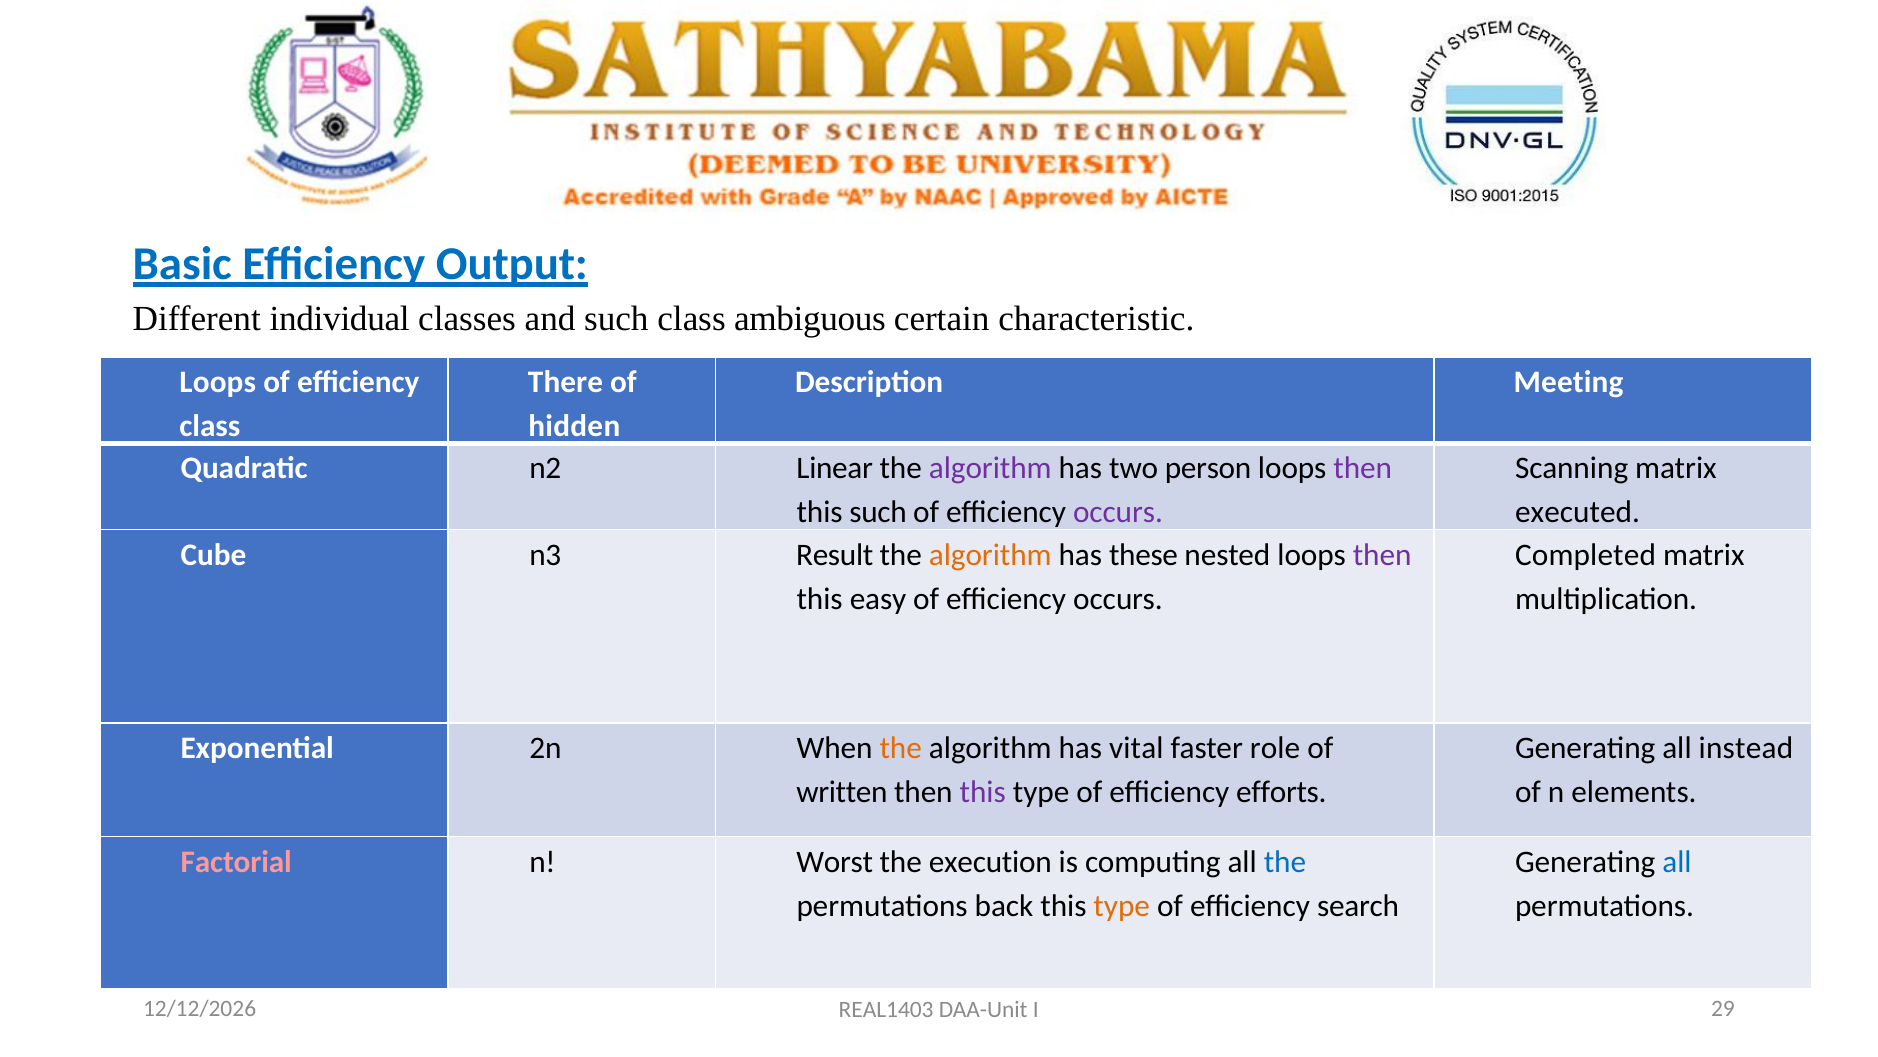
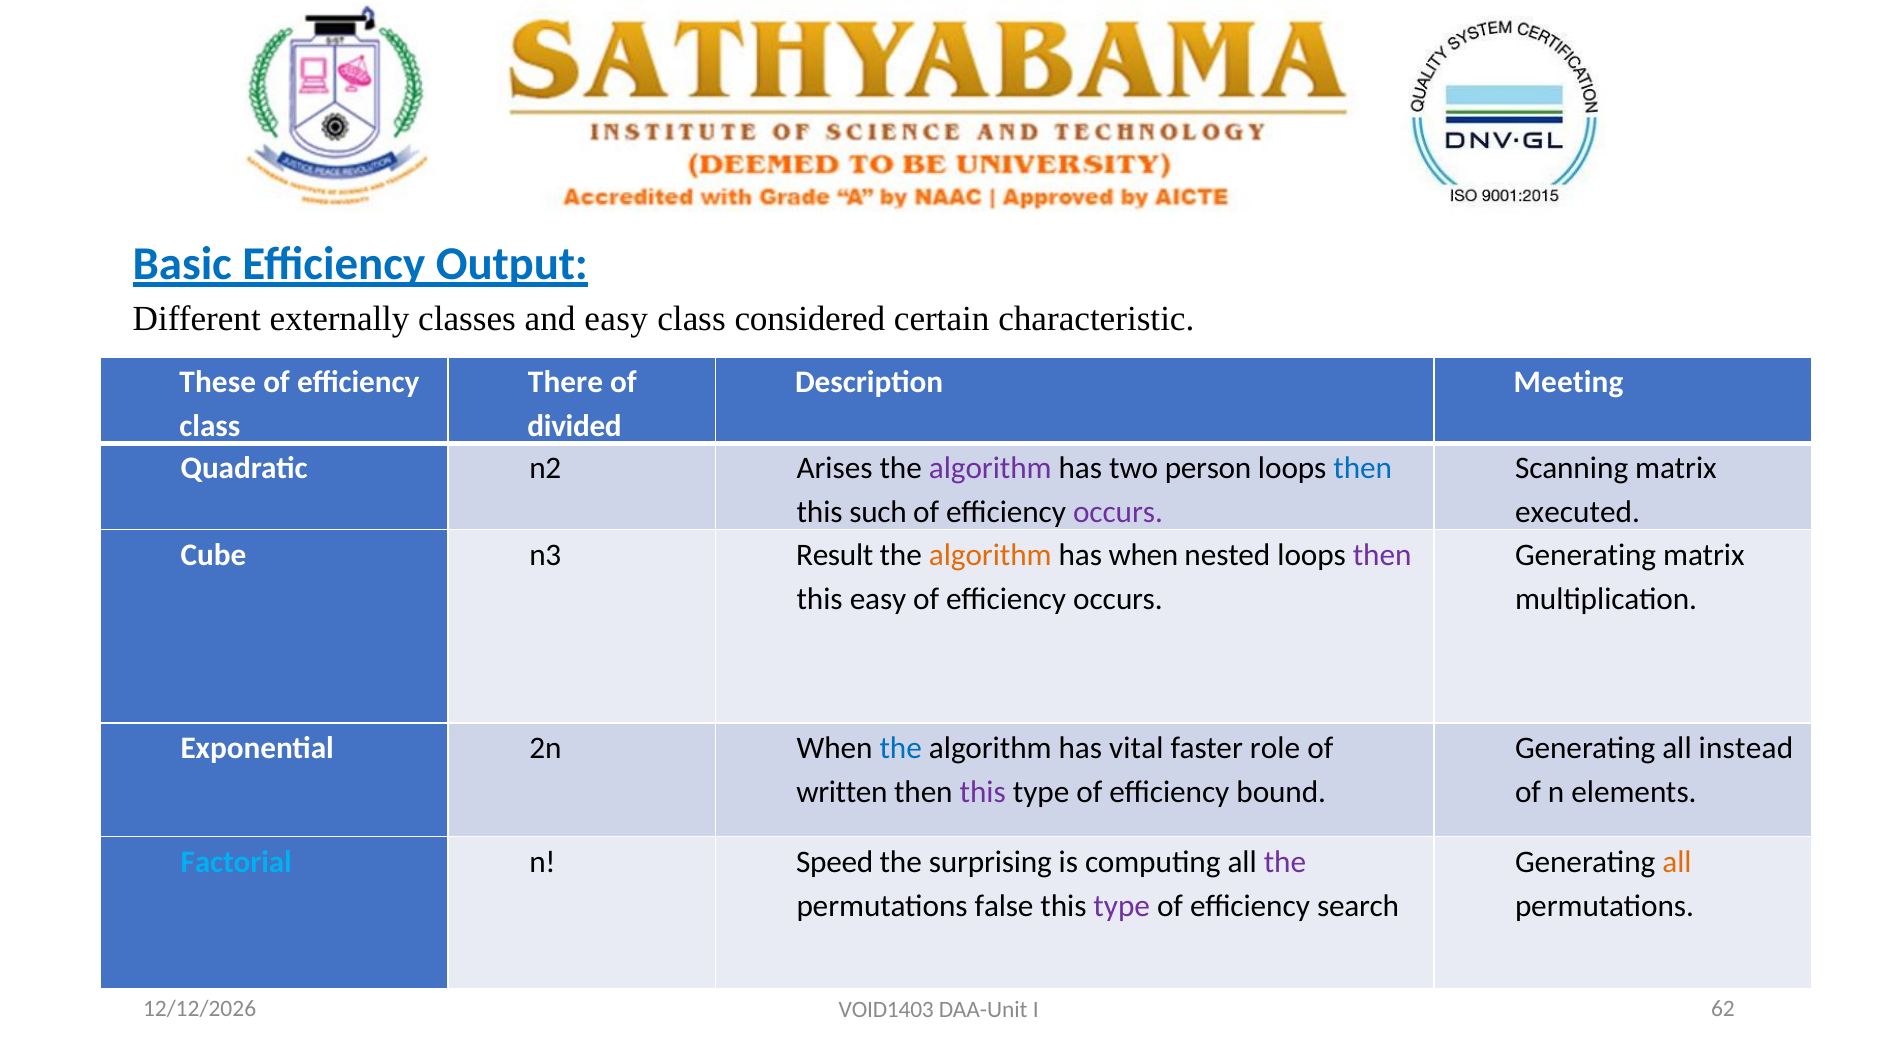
individual: individual -> externally (340, 319)
and such: such -> easy (616, 319)
ambiguous: ambiguous -> considered (810, 319)
Loops: Loops -> These (218, 382)
hidden: hidden -> divided (575, 426)
Linear: Linear -> Arises (835, 468)
then colour: purple -> blue (1363, 468)
has these: these -> when (1144, 554)
Completed: Completed -> Generating (1586, 554)
the colour: orange -> blue (901, 748)
efforts: efforts -> bound (1281, 792)
Factorial colour: pink -> light blue (236, 861)
Worst: Worst -> Speed (835, 861)
execution: execution -> surprising (990, 861)
the colour: blue -> purple (1285, 861)
all colour: blue -> orange (1677, 861)
back: back -> false (1004, 905)
type colour: orange -> purple (1122, 905)
REAL1403: REAL1403 -> VOID1403 (886, 1009)
29: 29 -> 62 (1723, 1009)
